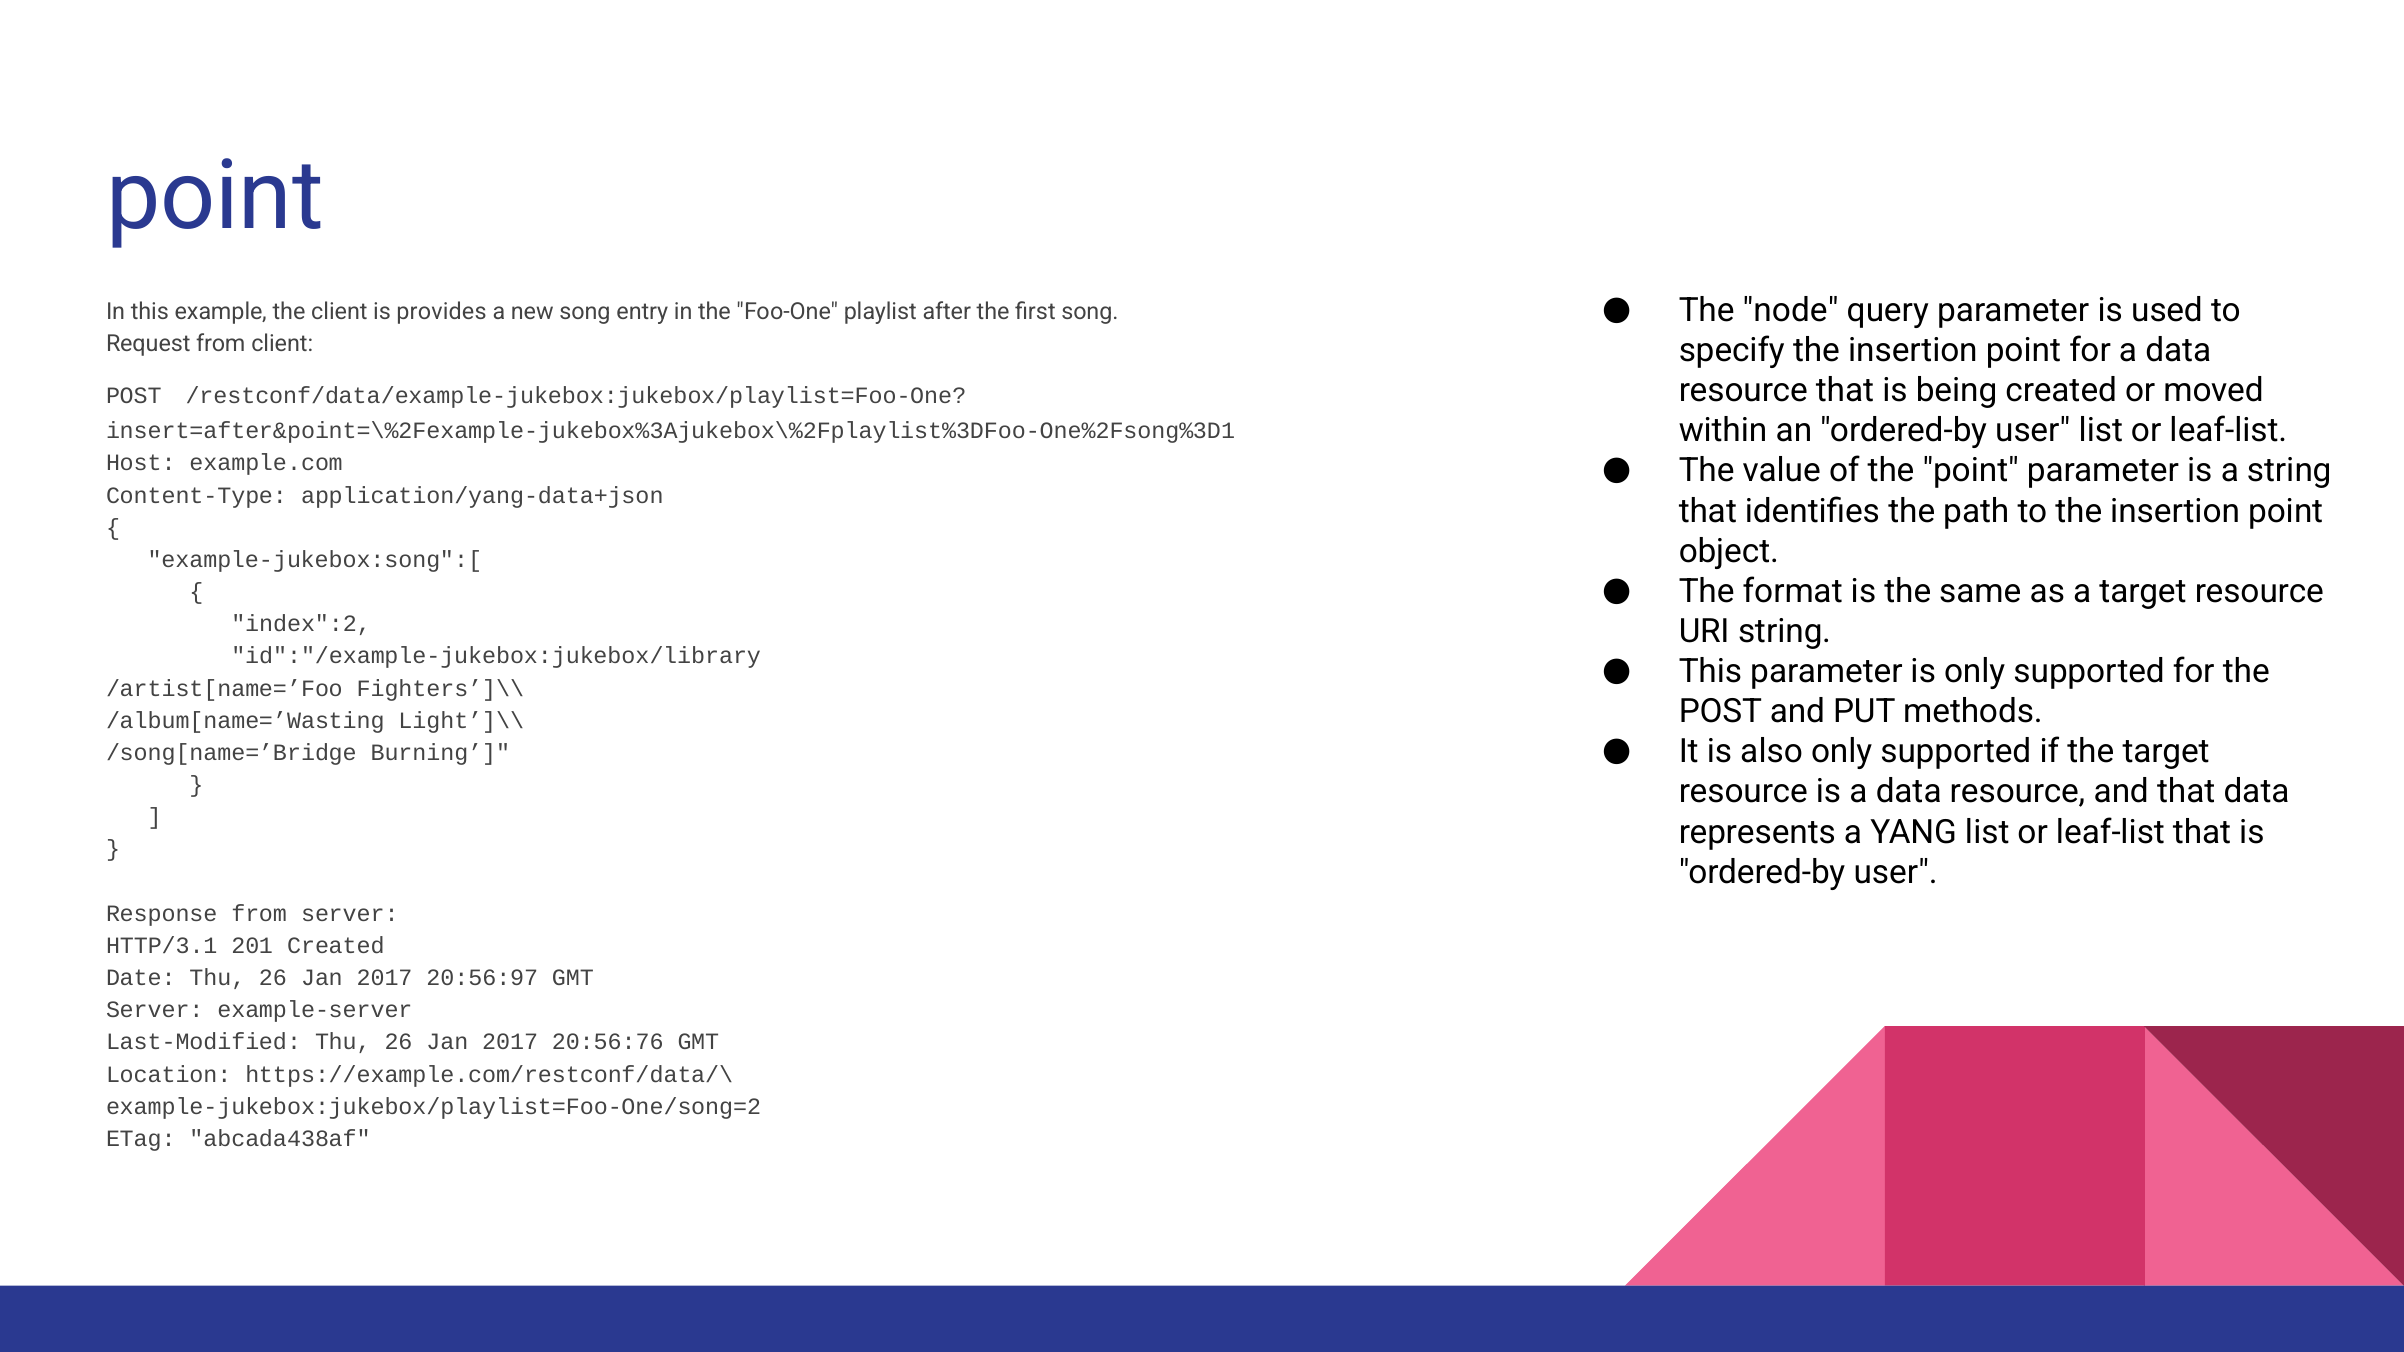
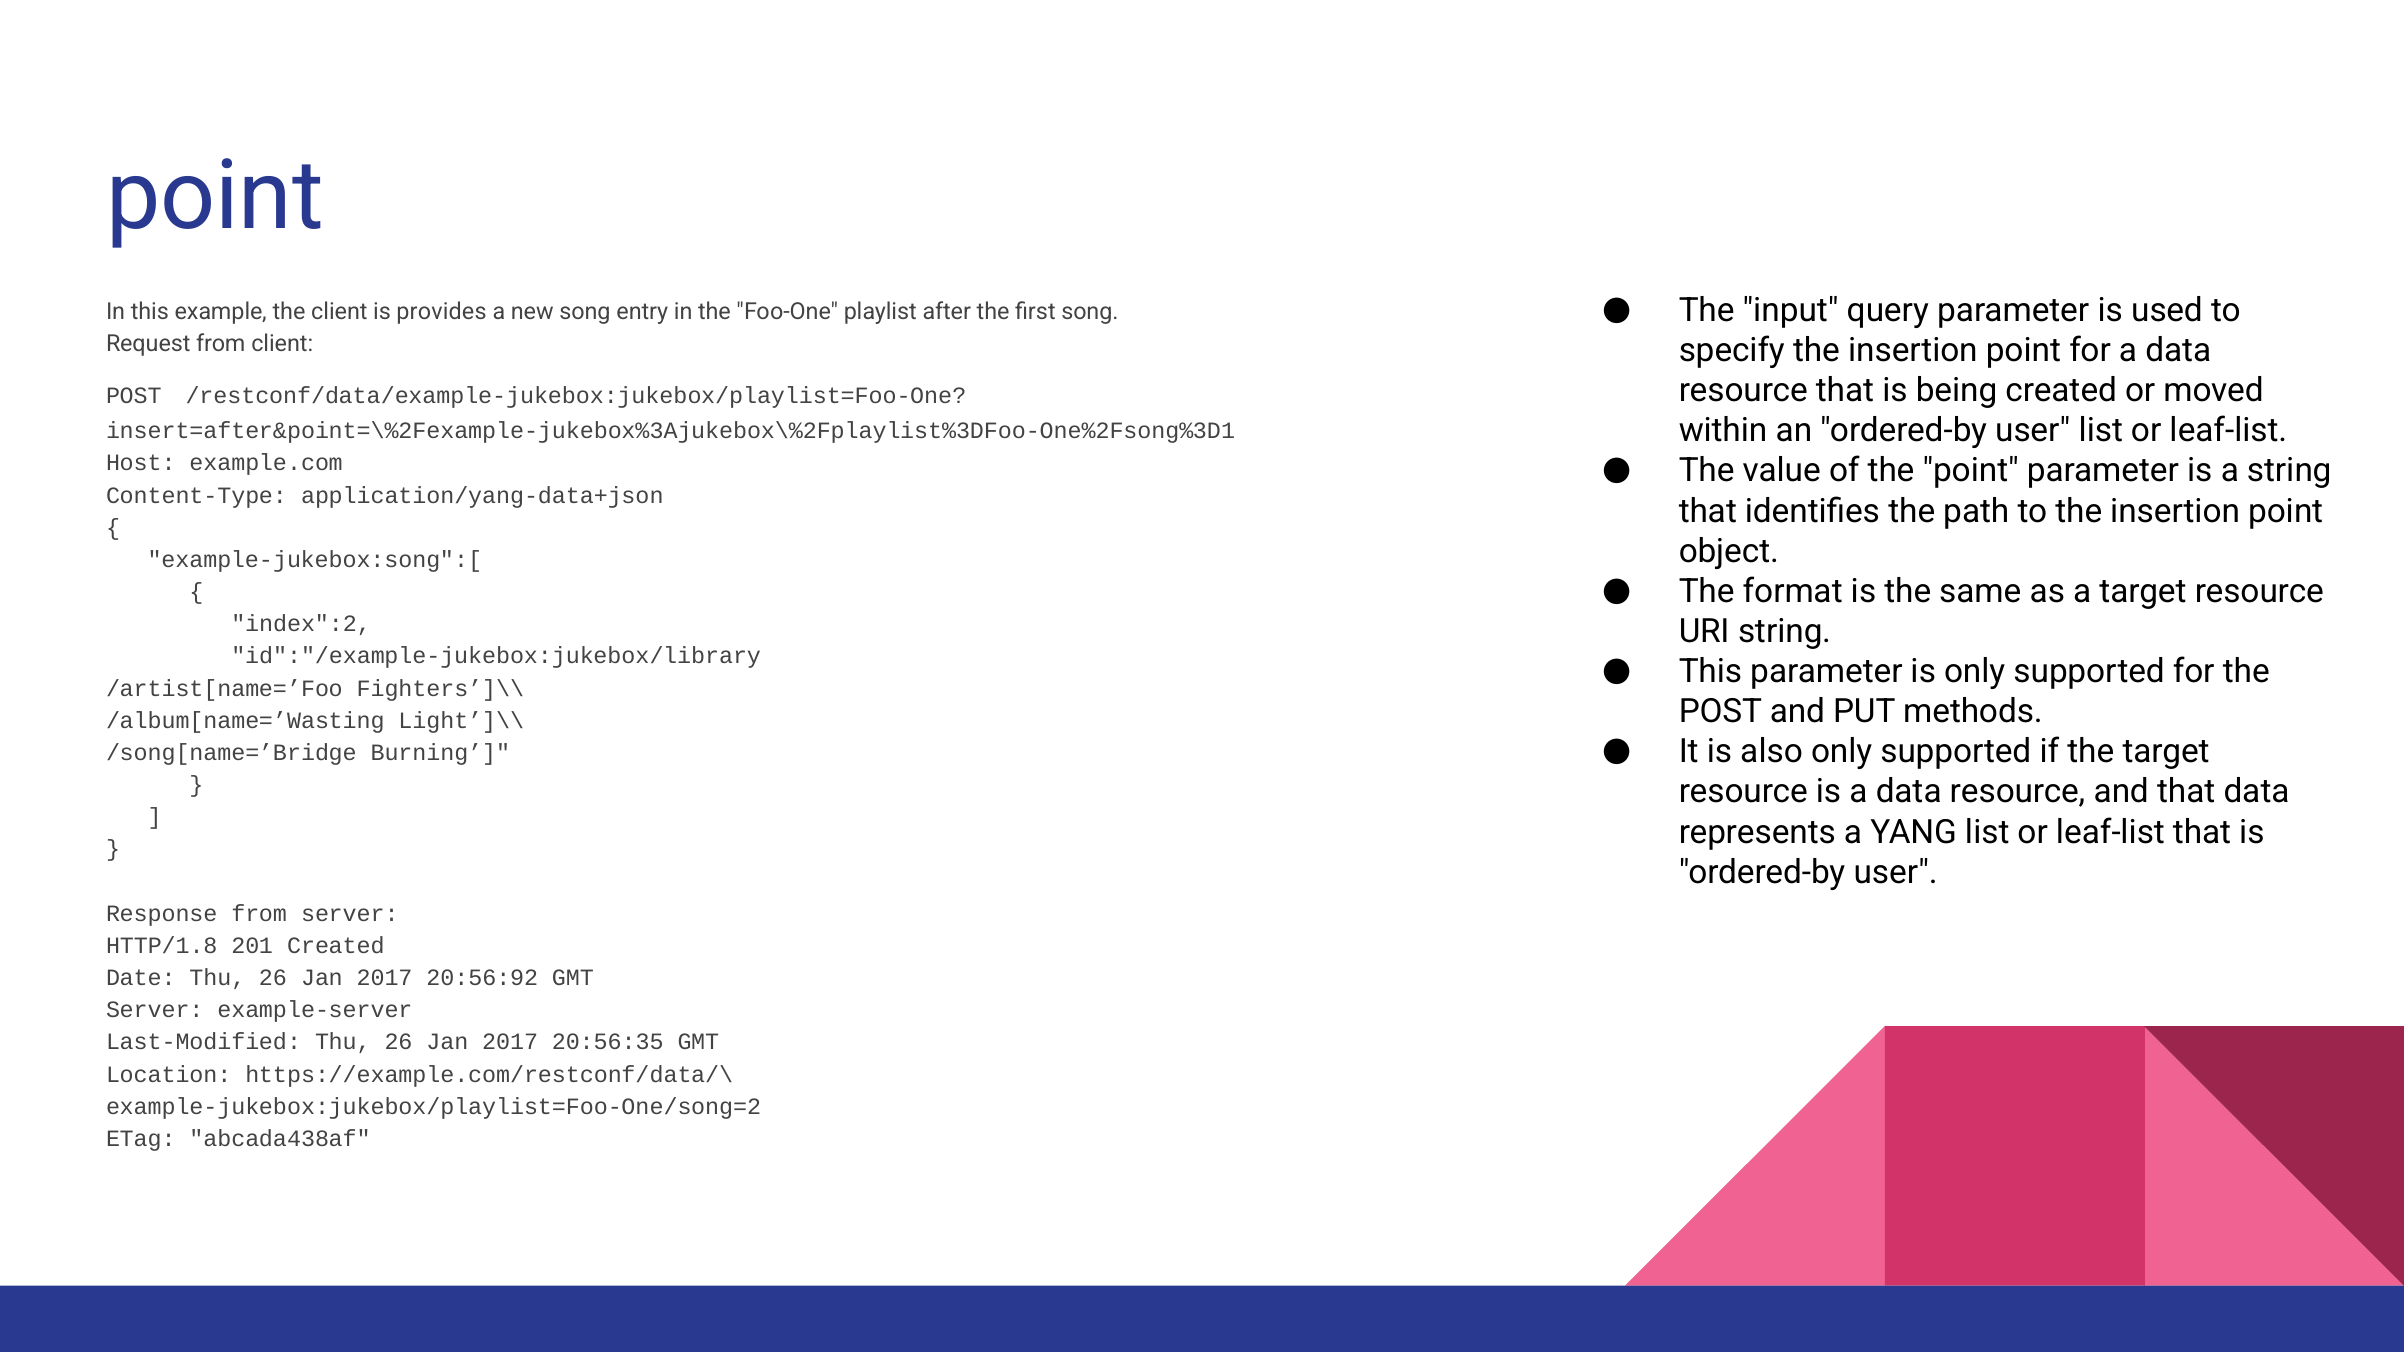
node: node -> input (1791, 310)
HTTP/3.1: HTTP/3.1 -> HTTP/1.8 (162, 946)
20:56:97: 20:56:97 -> 20:56:92 (482, 978)
20:56:76: 20:56:76 -> 20:56:35 (608, 1042)
